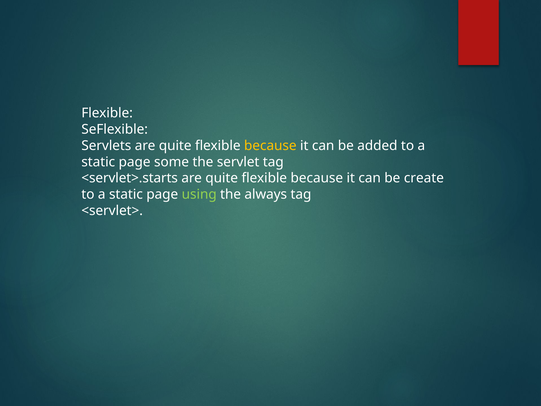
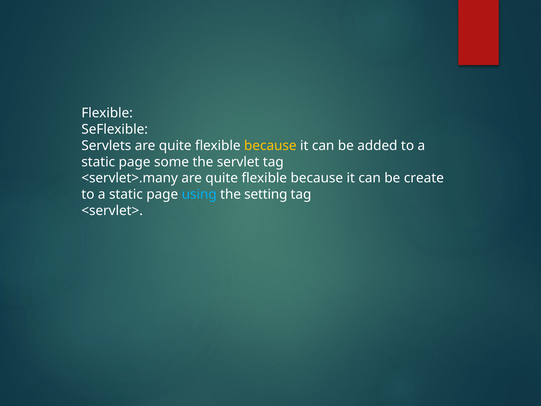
<servlet>.starts: <servlet>.starts -> <servlet>.many (130, 178)
using colour: light green -> light blue (199, 194)
always: always -> setting (266, 194)
